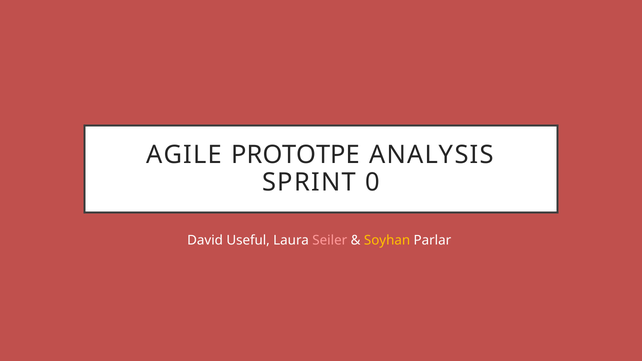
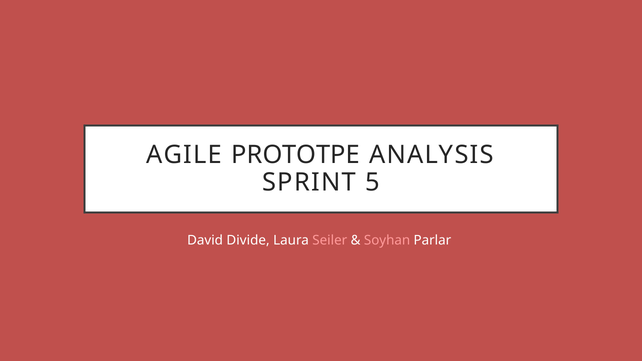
0: 0 -> 5 (373, 183)
Useful: Useful -> Divide (248, 241)
Soyhan colour: yellow -> pink (387, 241)
